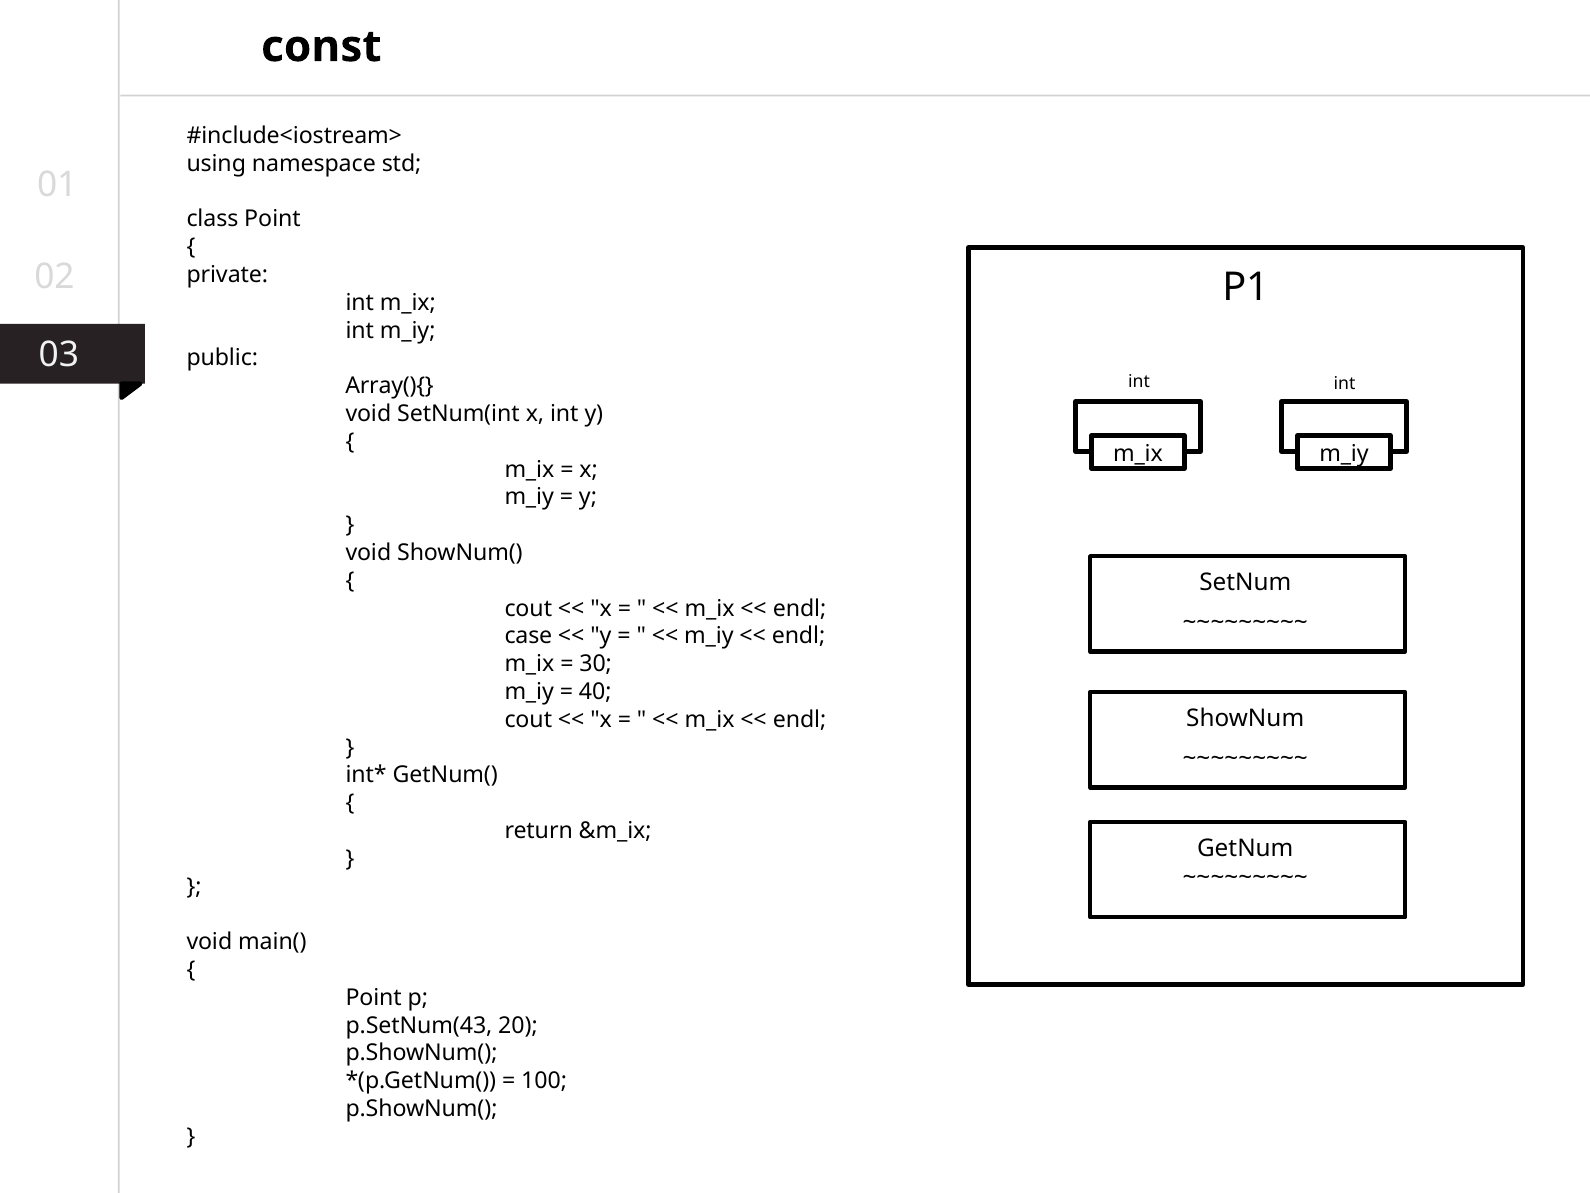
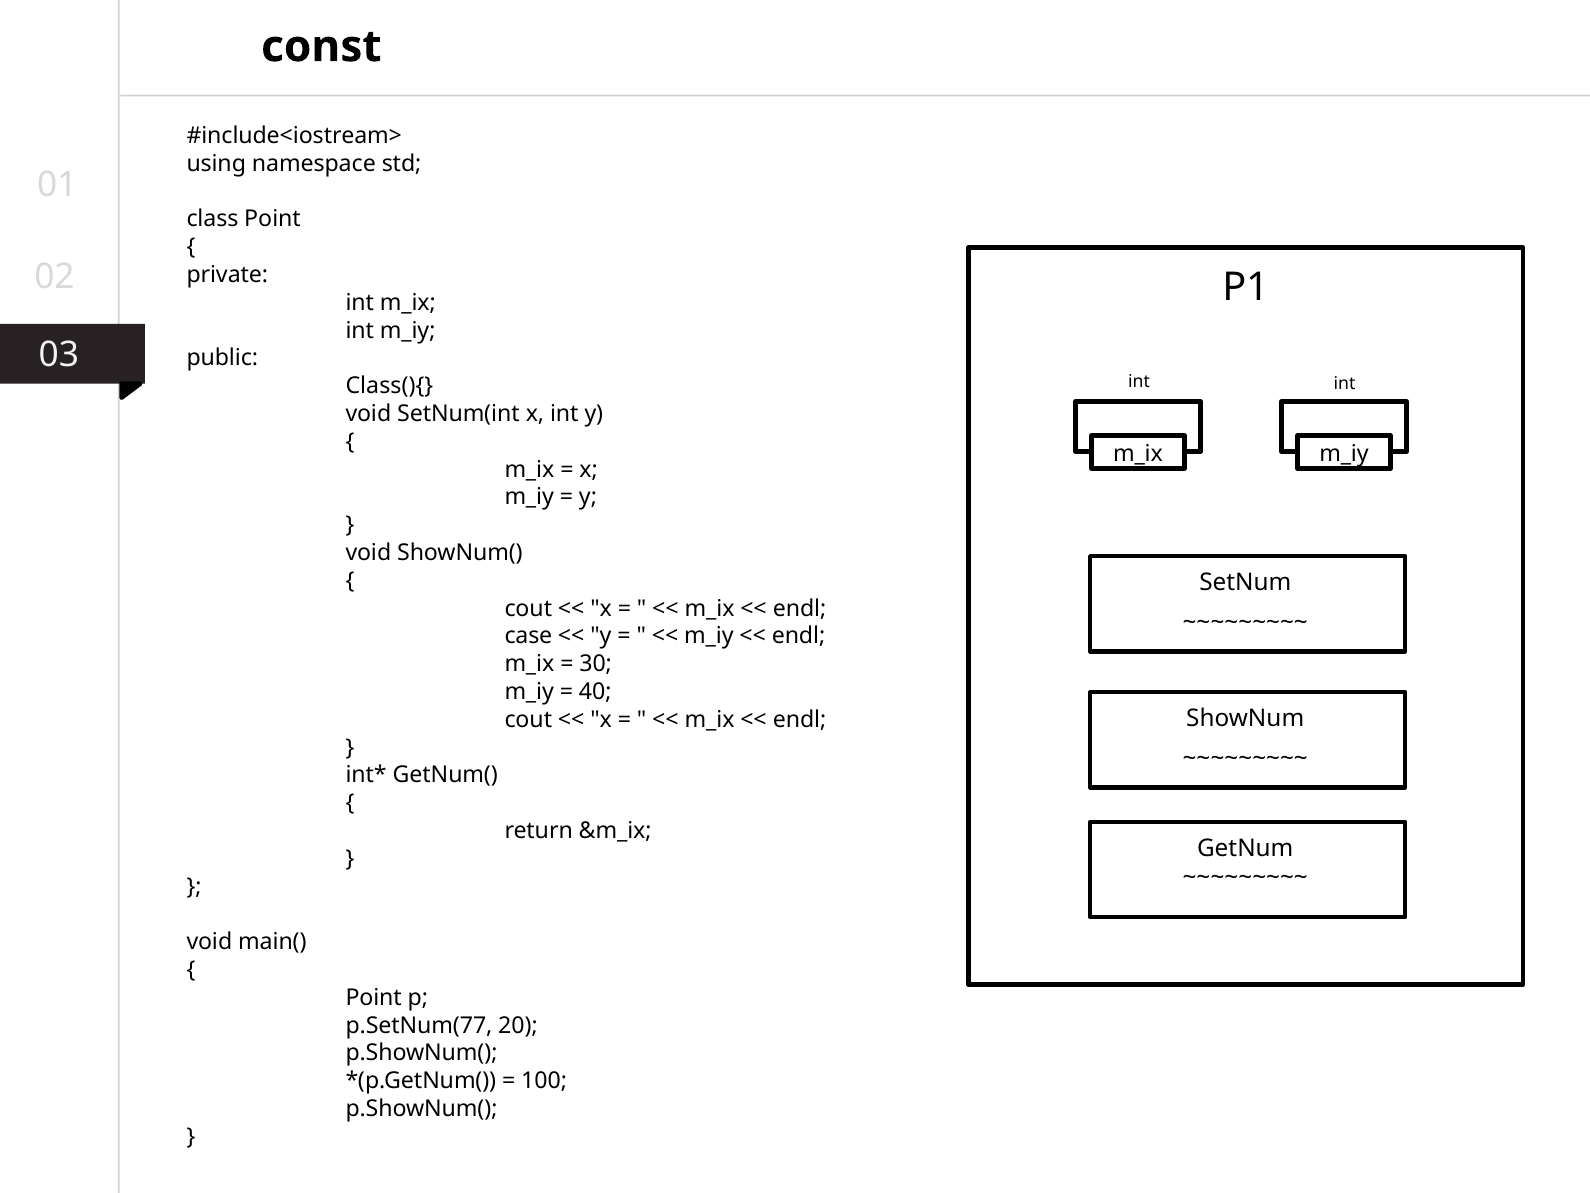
Array(){: Array(){ -> Class(){ (389, 386)
p.SetNum(43: p.SetNum(43 -> p.SetNum(77 (419, 1025)
